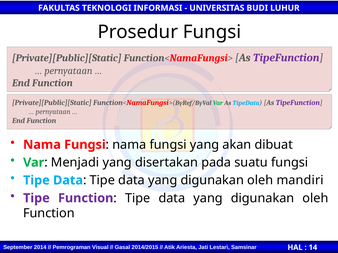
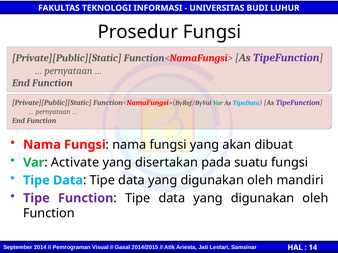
Menjadi: Menjadi -> Activate (75, 163)
